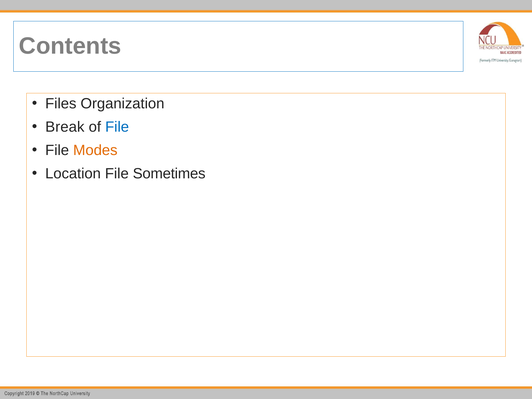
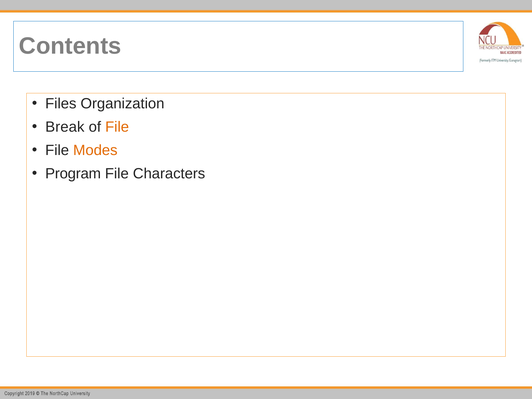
File colour: blue -> orange (117, 127)
Location: Location -> Program (73, 174)
Sometimes: Sometimes -> Characters (169, 174)
